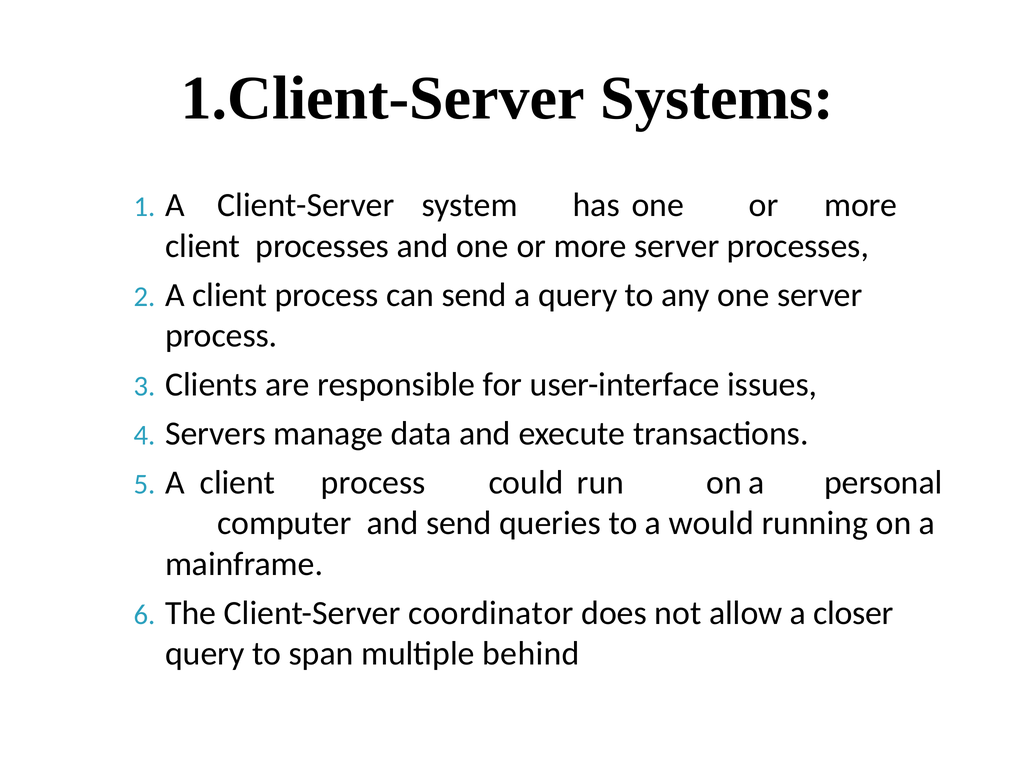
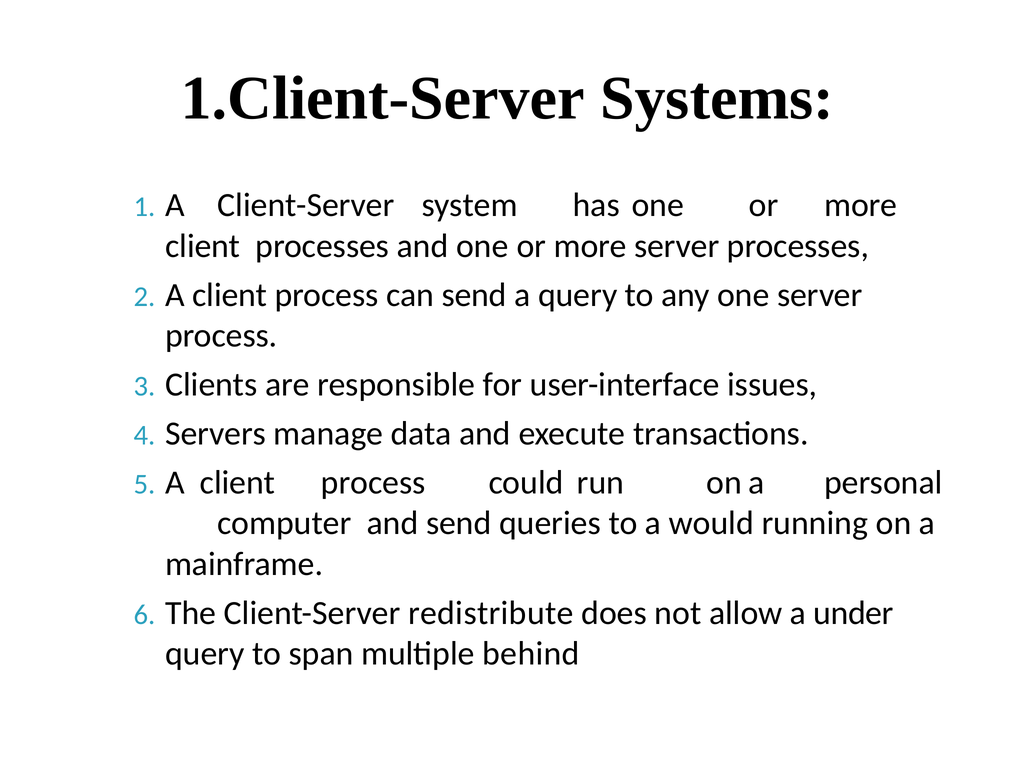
coordinator: coordinator -> redistribute (491, 613)
closer: closer -> under (853, 613)
